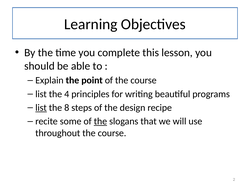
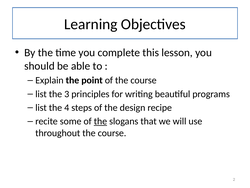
4: 4 -> 3 (67, 94)
list underline: present -> none (41, 107)
8: 8 -> 4 (67, 107)
